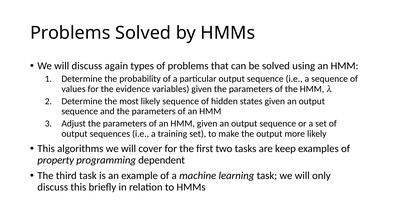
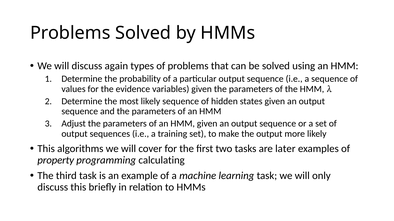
keep: keep -> later (285, 149)
dependent: dependent -> calculating (162, 161)
